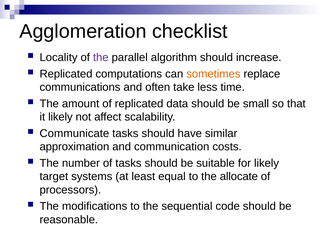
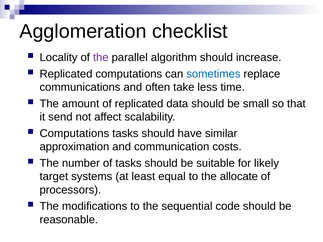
sometimes colour: orange -> blue (213, 74)
it likely: likely -> send (60, 117)
Communicate: Communicate -> Computations (74, 133)
